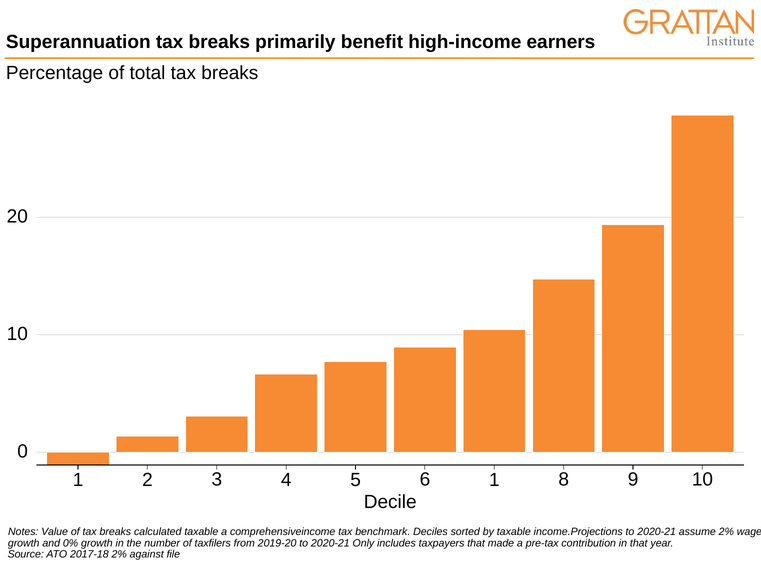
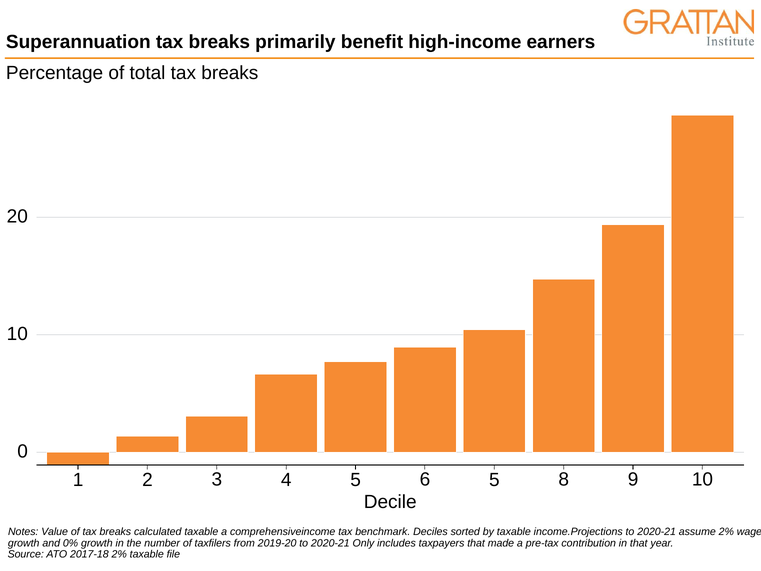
6 1: 1 -> 5 (494, 480)
2% against: against -> taxable (147, 554)
